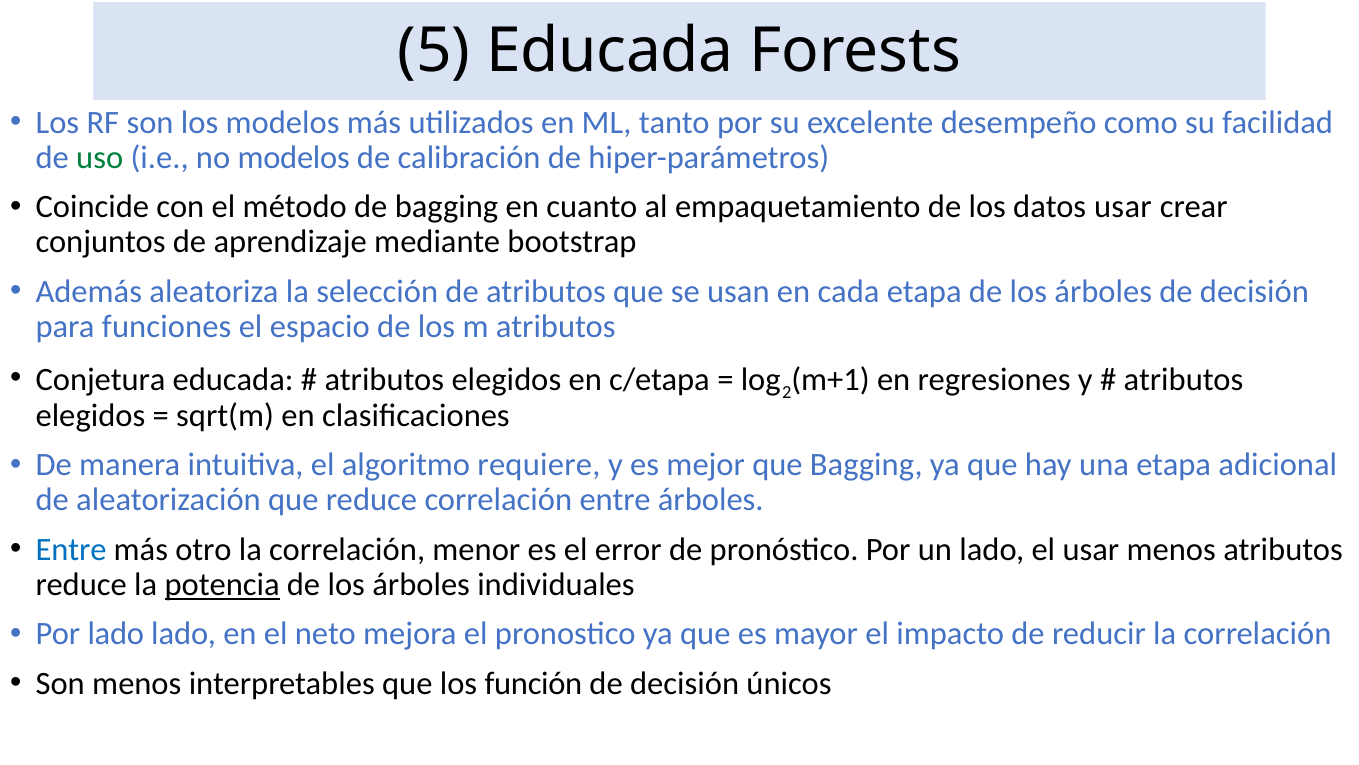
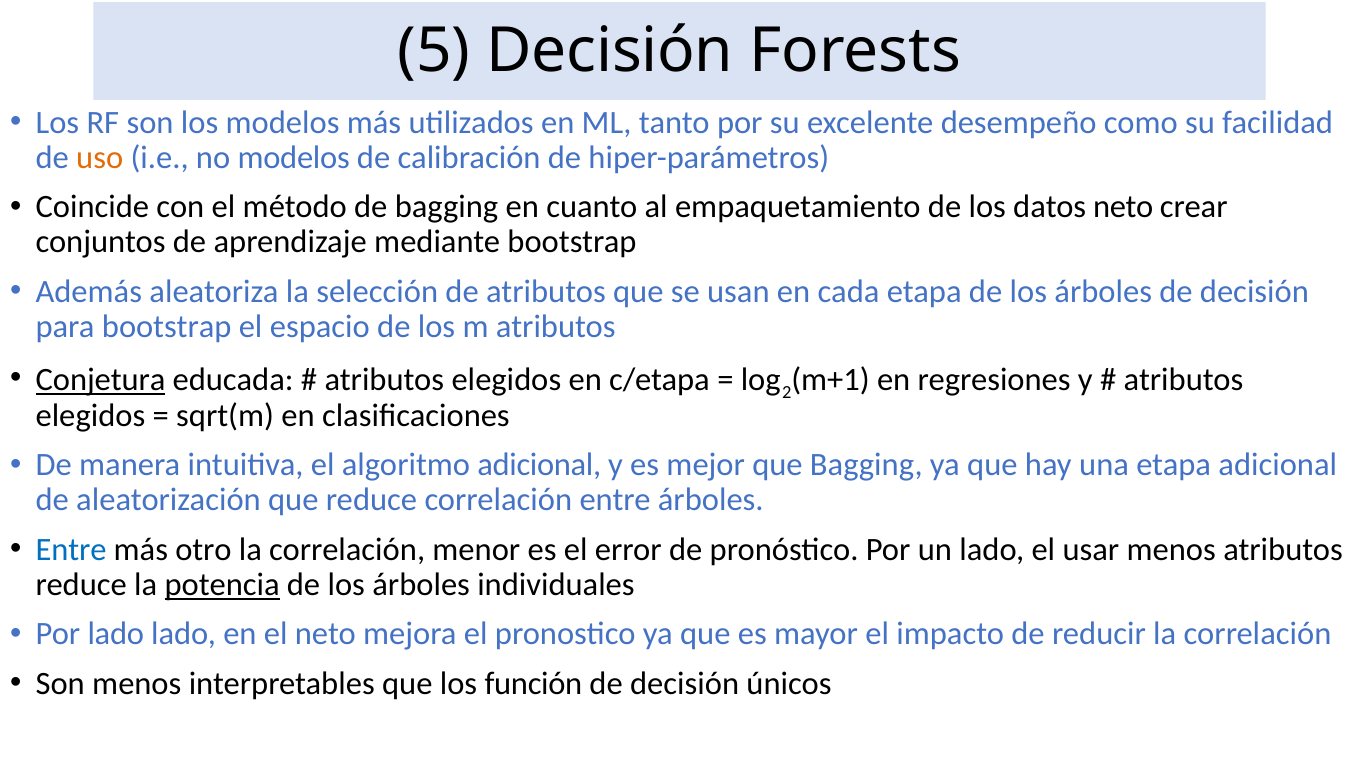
5 Educada: Educada -> Decisión (610, 51)
uso colour: green -> orange (100, 157)
datos usar: usar -> neto (1123, 207)
para funciones: funciones -> bootstrap (167, 326)
Conjetura underline: none -> present (101, 379)
algoritmo requiere: requiere -> adicional (539, 465)
